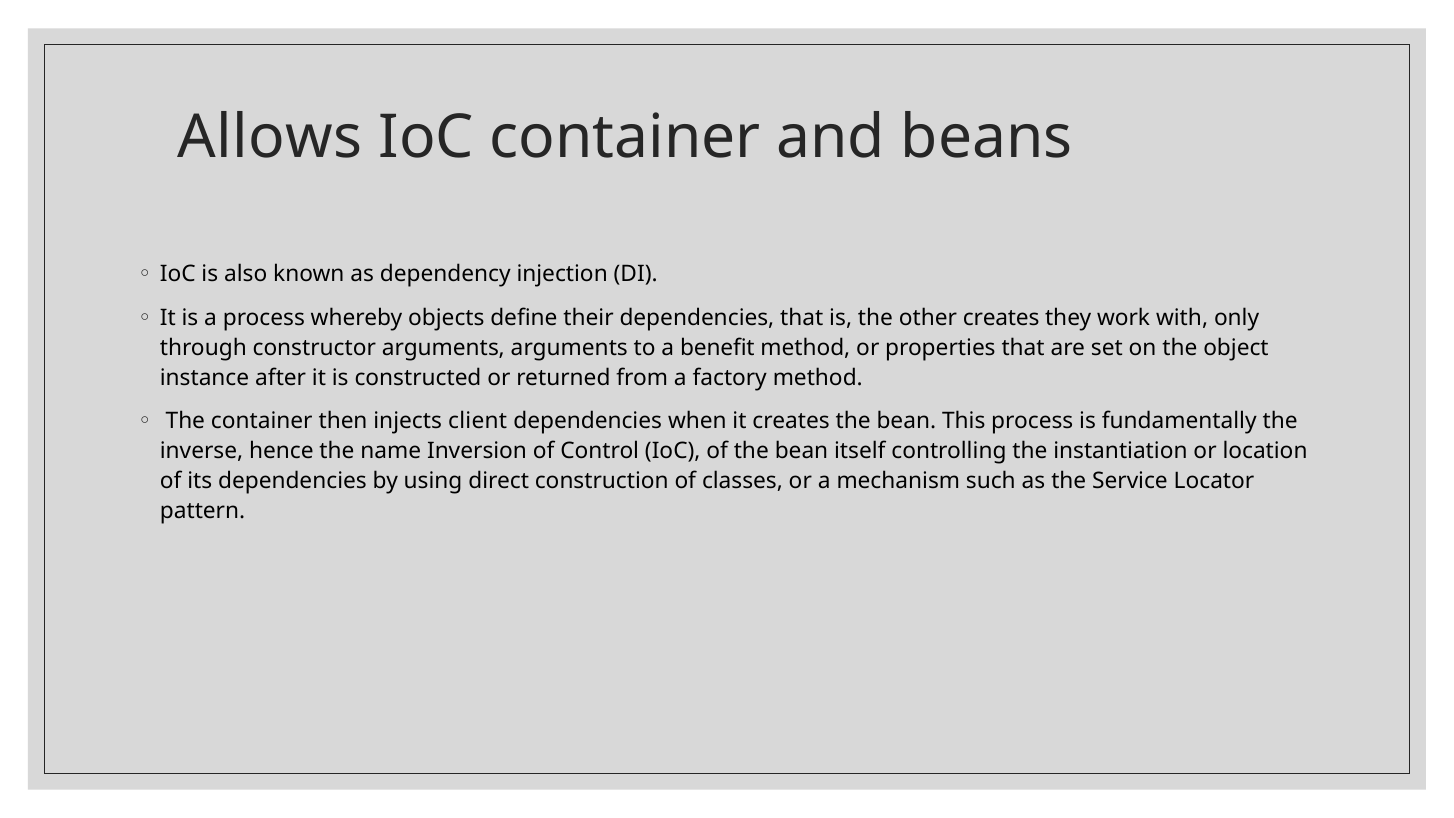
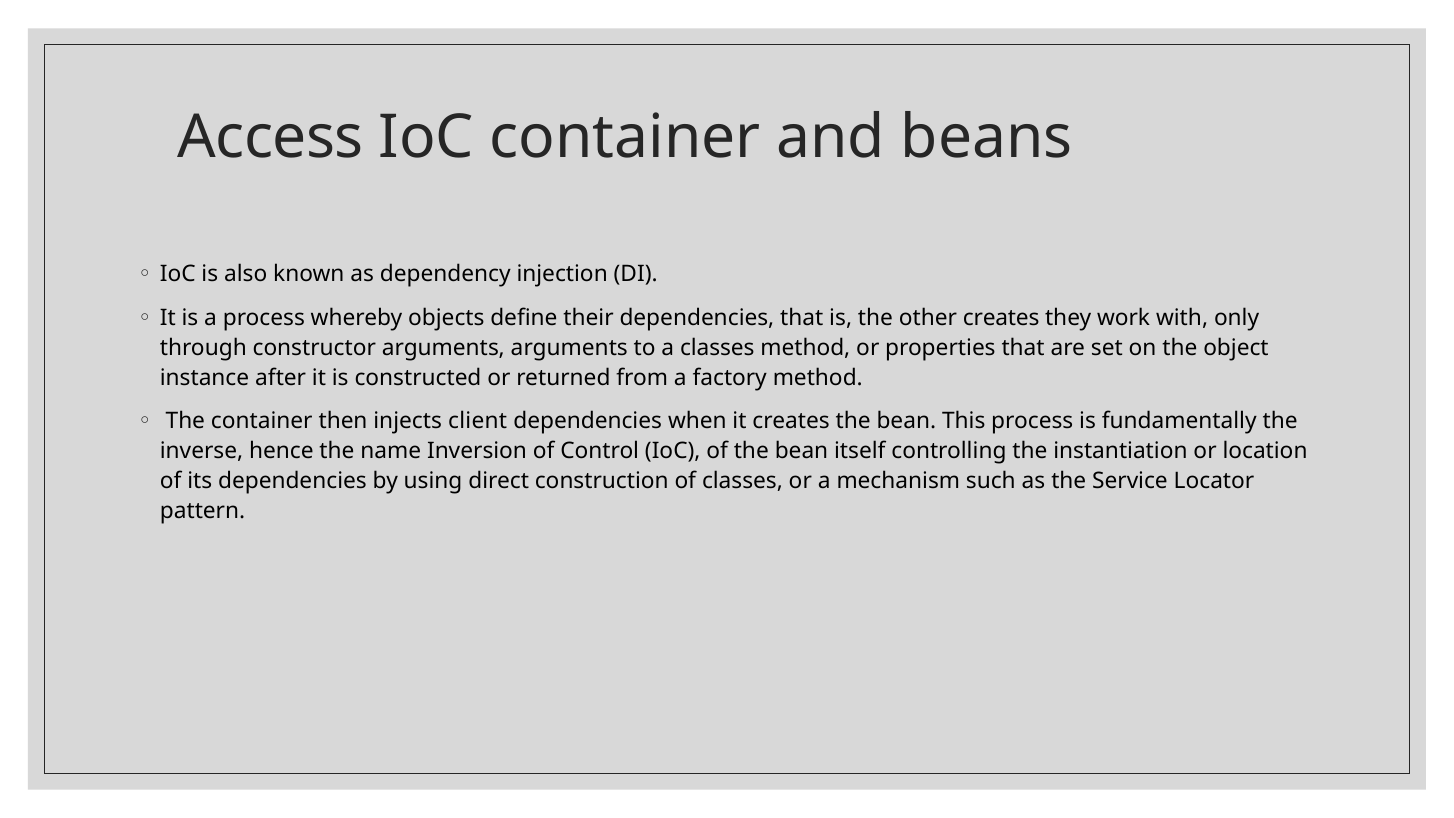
Allows: Allows -> Access (271, 137)
a benefit: benefit -> classes (717, 348)
